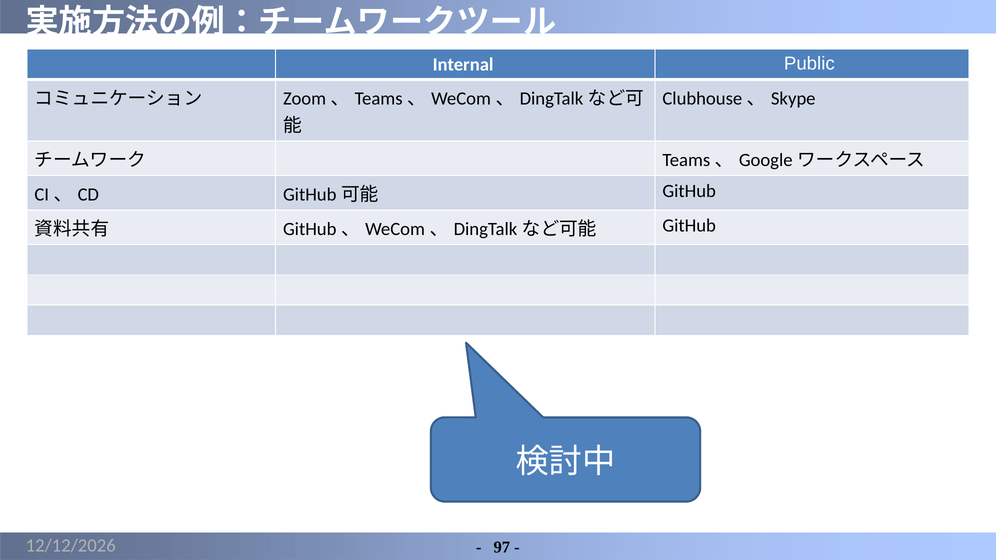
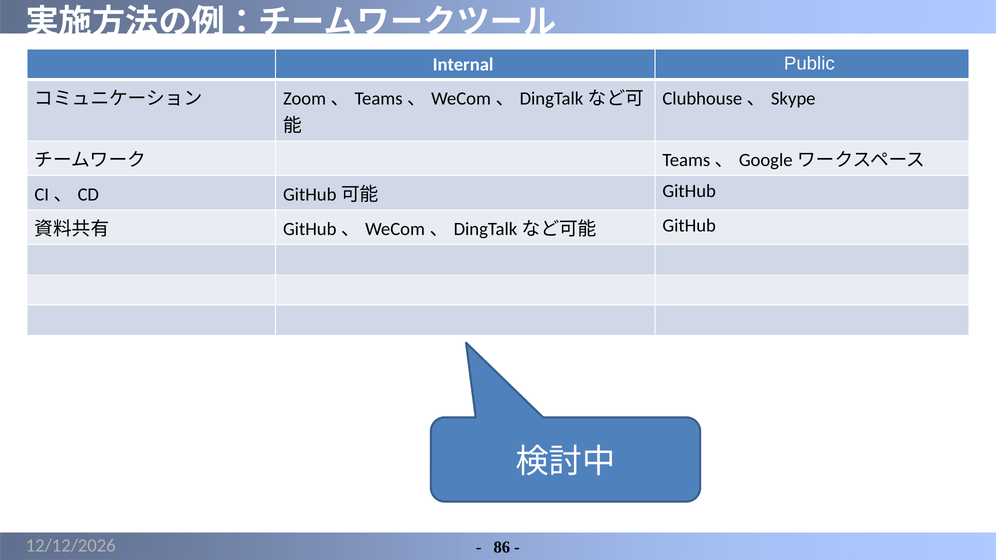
97: 97 -> 86 (502, 548)
